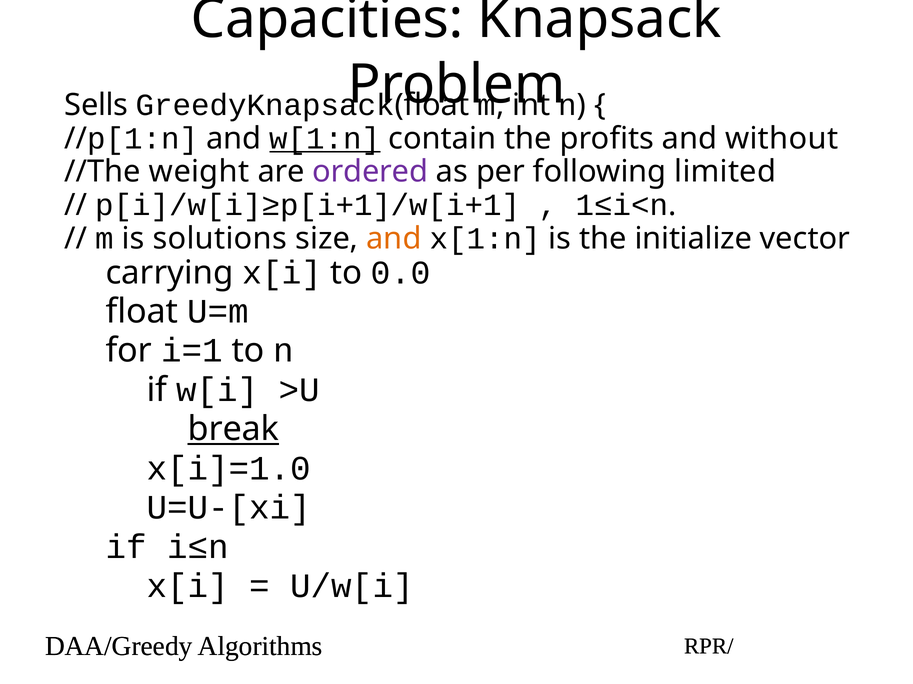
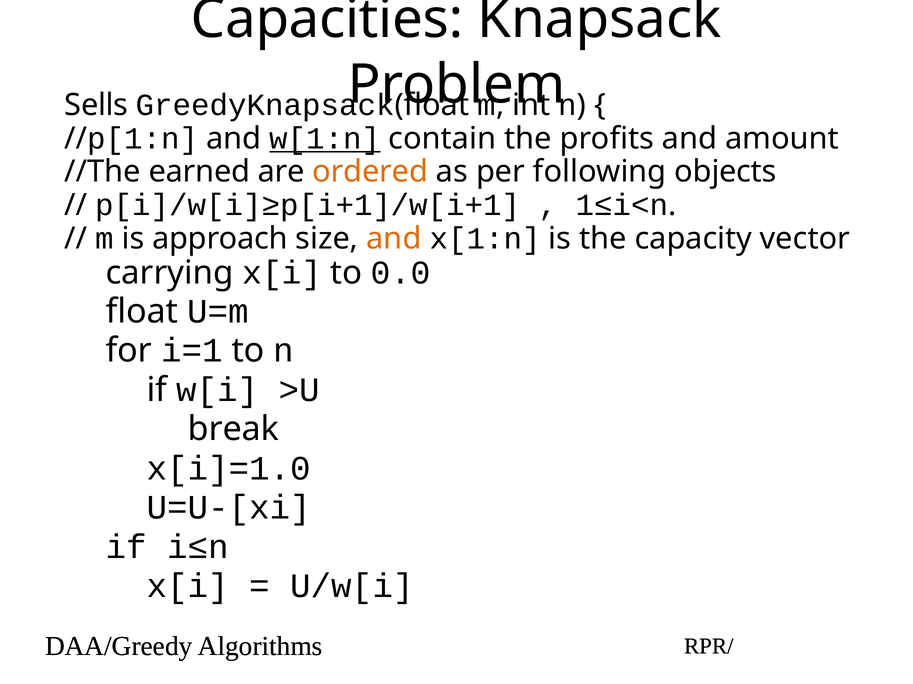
without: without -> amount (782, 139)
weight: weight -> earned (199, 172)
ordered colour: purple -> orange (370, 172)
limited: limited -> objects (726, 172)
solutions: solutions -> approach (220, 239)
initialize: initialize -> capacity (693, 239)
break underline: present -> none (233, 430)
